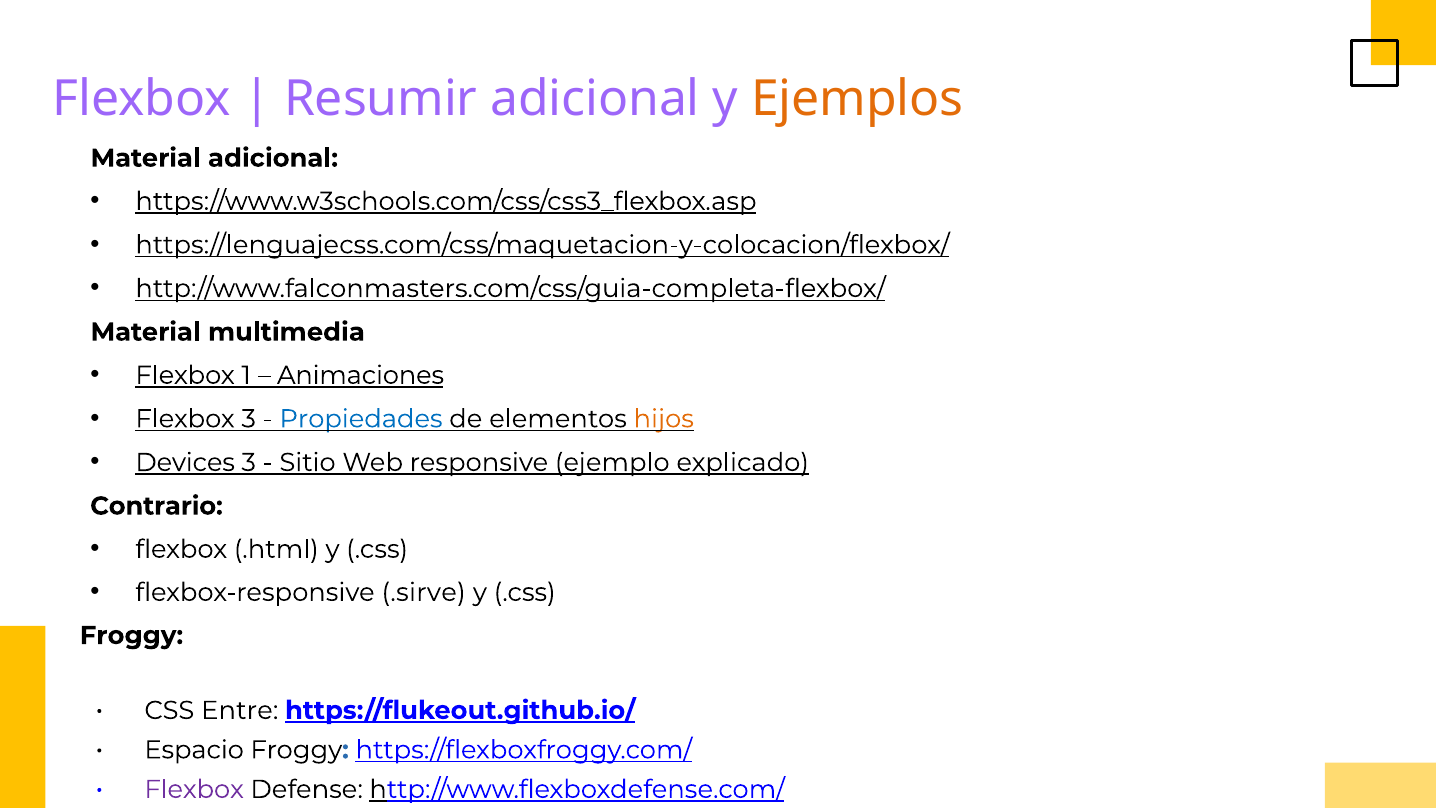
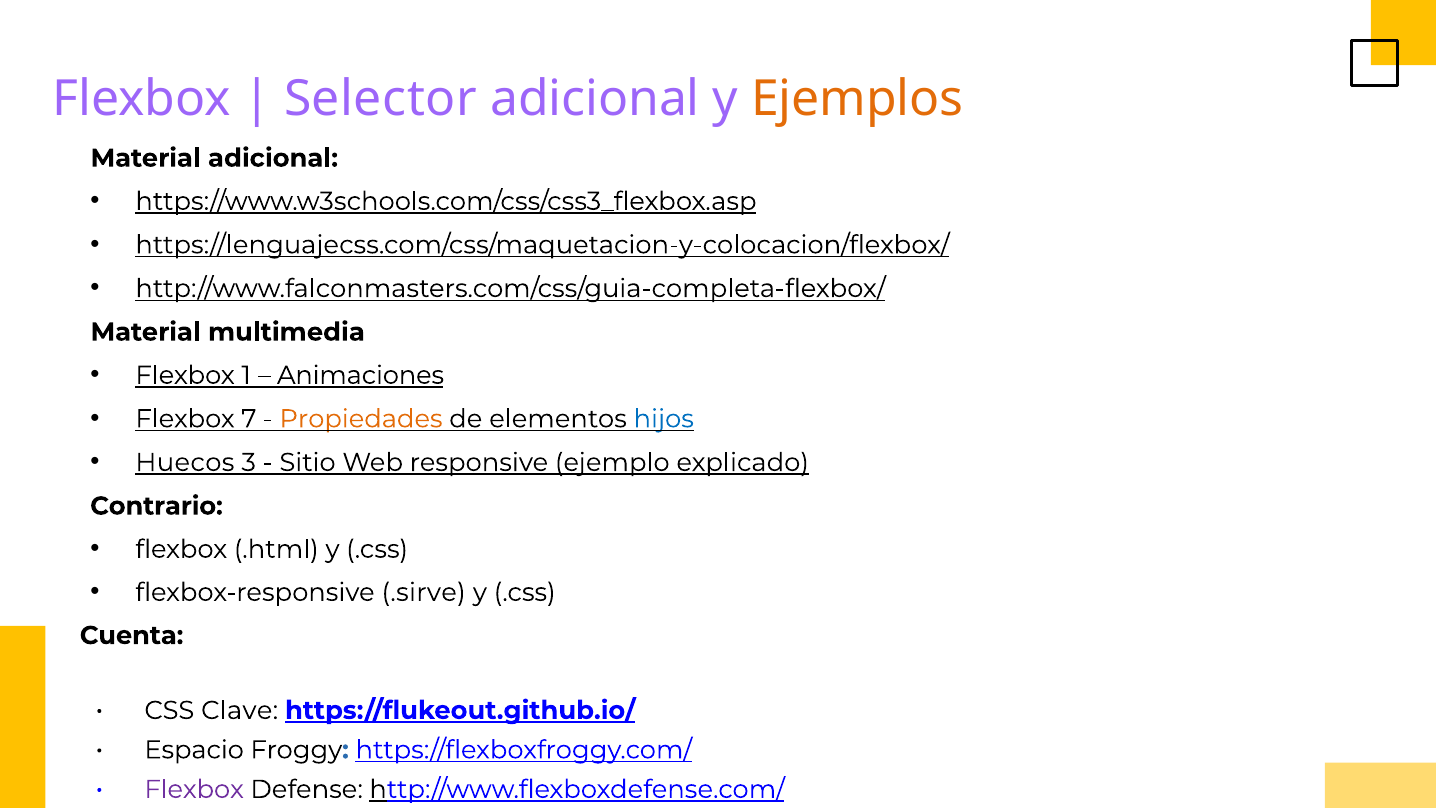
Resumir: Resumir -> Selector (380, 99)
Flexbox 3: 3 -> 7 (249, 419)
Propiedades colour: blue -> orange (361, 419)
hijos colour: orange -> blue (664, 419)
Devices: Devices -> Huecos (185, 462)
Froggy: Froggy -> Cuenta (132, 635)
Entre: Entre -> Clave (240, 710)
